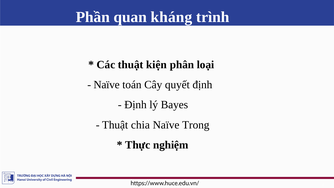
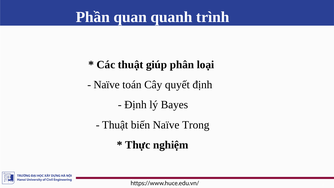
kháng: kháng -> quanh (172, 17)
kiện: kiện -> giúp (157, 65)
chia: chia -> biến (140, 125)
